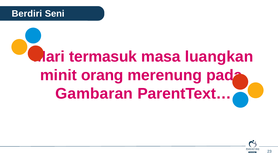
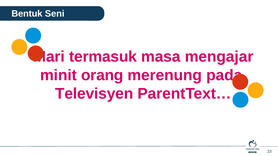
Berdiri: Berdiri -> Bentuk (27, 14)
luangkan: luangkan -> mengajar (219, 57)
Gambaran: Gambaran -> Televisyen (94, 94)
